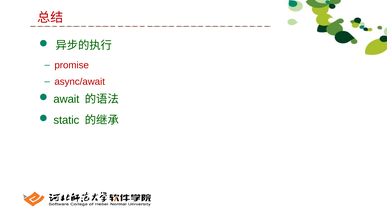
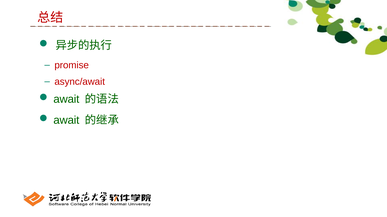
static: static -> await (66, 121)
